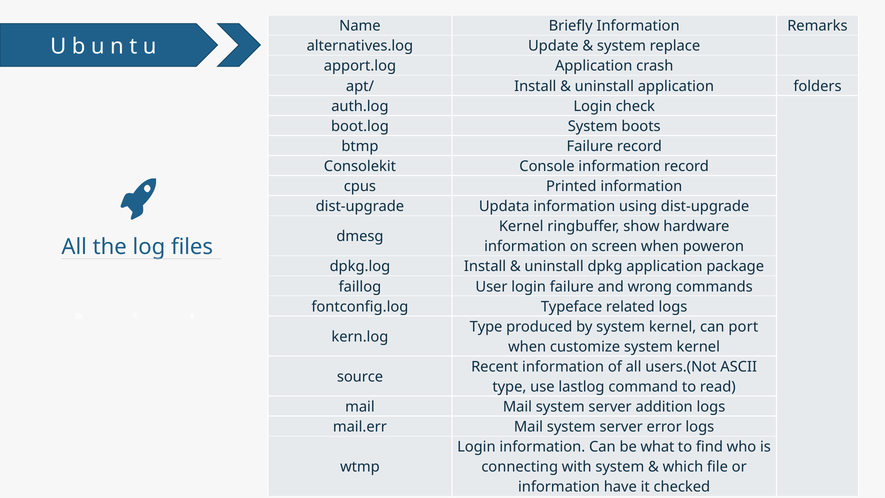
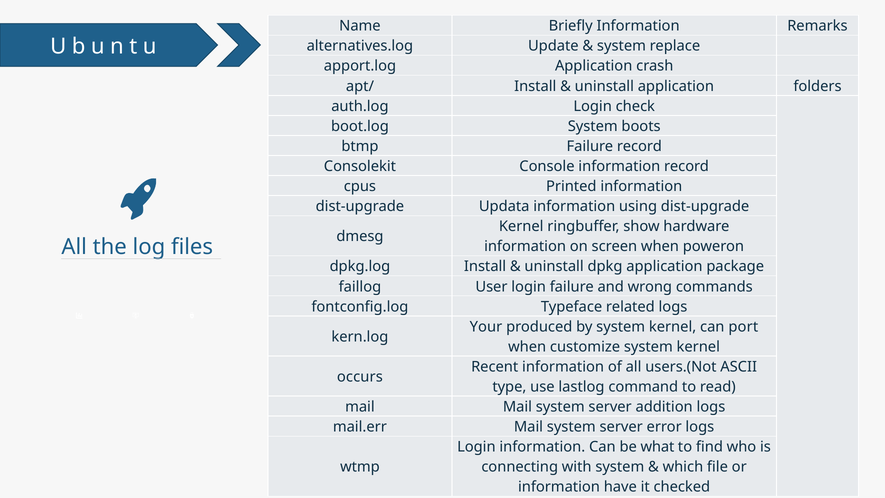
Type: Type -> Your (486, 327)
source: source -> occurs (360, 377)
